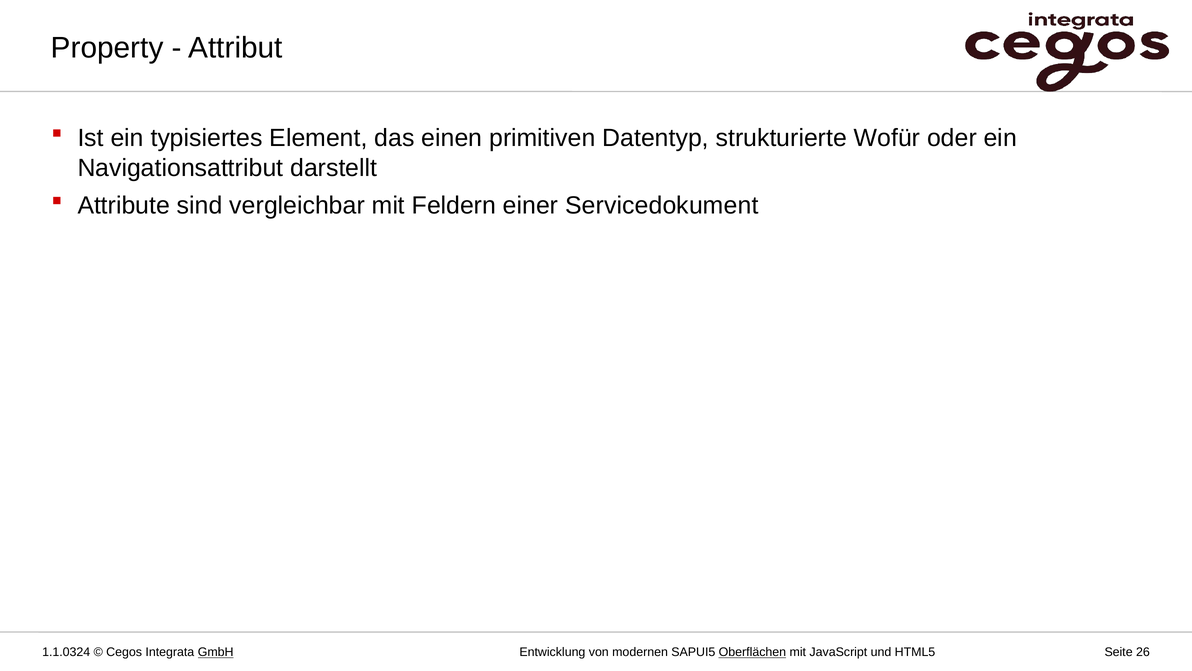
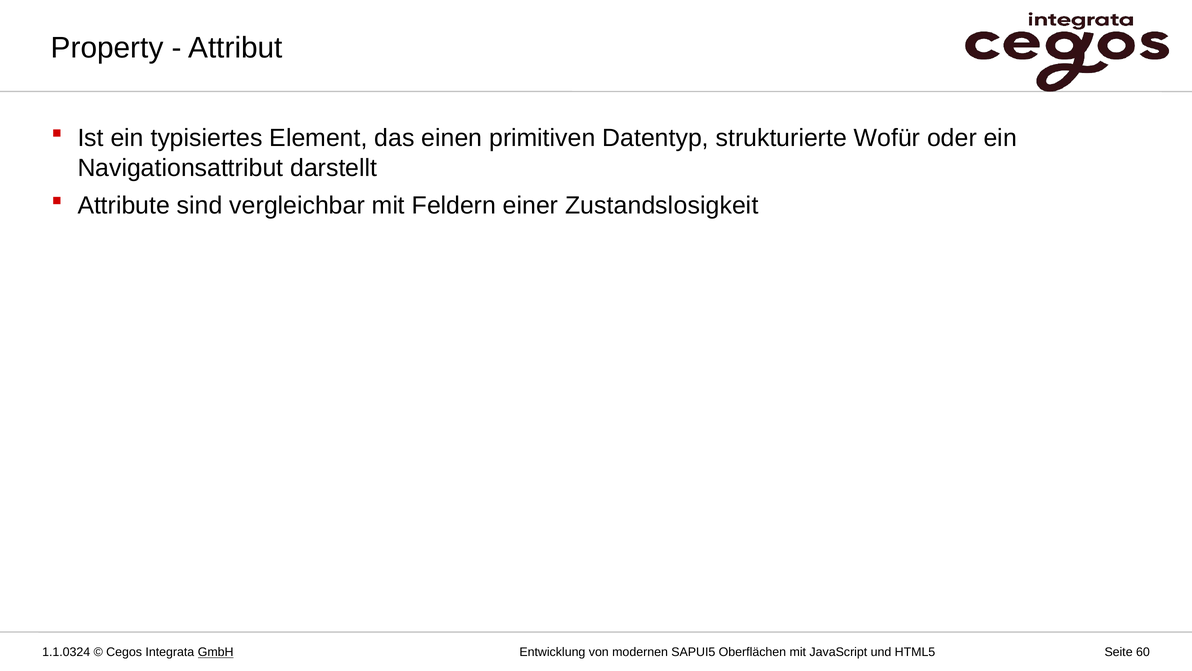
Servicedokument: Servicedokument -> Zustandslosigkeit (662, 205)
Oberflächen underline: present -> none (752, 652)
26: 26 -> 60 (1143, 652)
